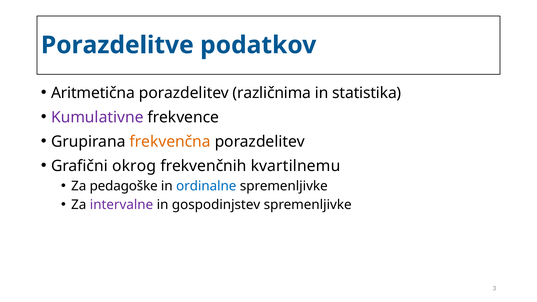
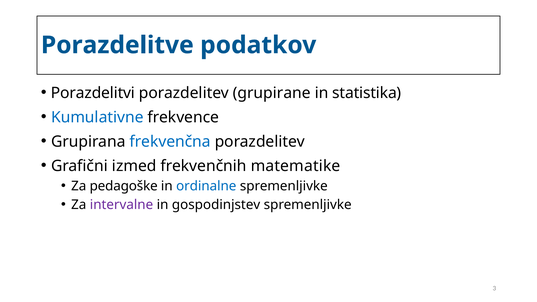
Aritmetična: Aritmetična -> Porazdelitvi (93, 93)
različnima: različnima -> grupirane (272, 93)
Kumulativne colour: purple -> blue (97, 117)
frekvenčna colour: orange -> blue (170, 142)
okrog: okrog -> izmed (134, 166)
kvartilnemu: kvartilnemu -> matematike (296, 166)
